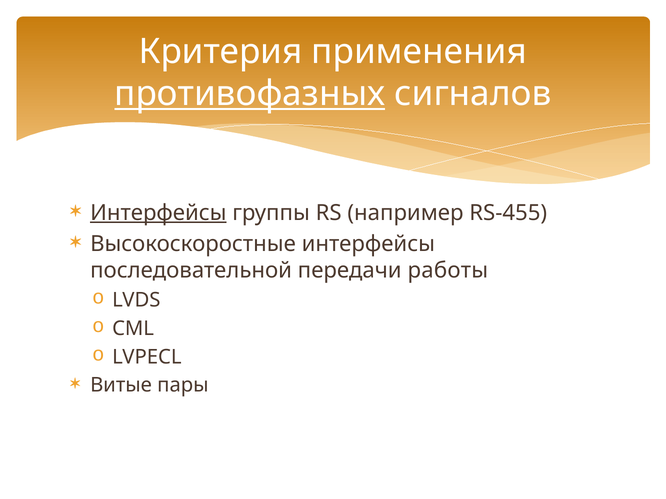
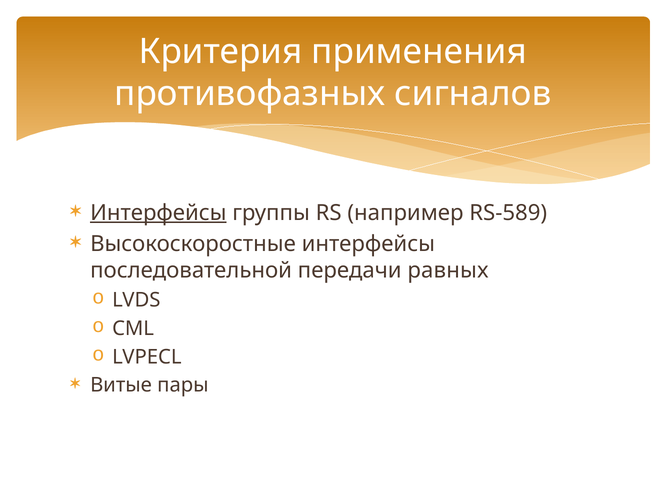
противофазных underline: present -> none (250, 94)
RS-455: RS-455 -> RS-589 (508, 213)
работы: работы -> равных (448, 271)
